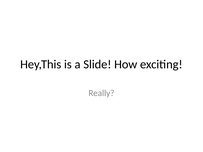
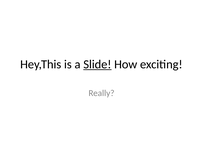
Slide underline: none -> present (97, 64)
